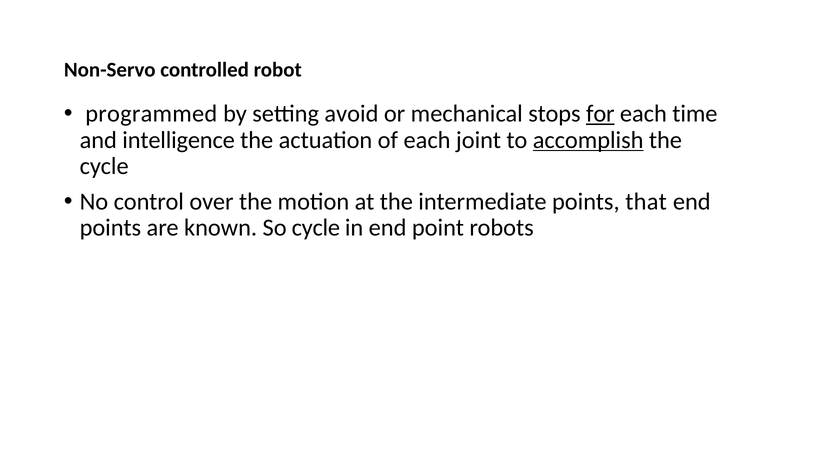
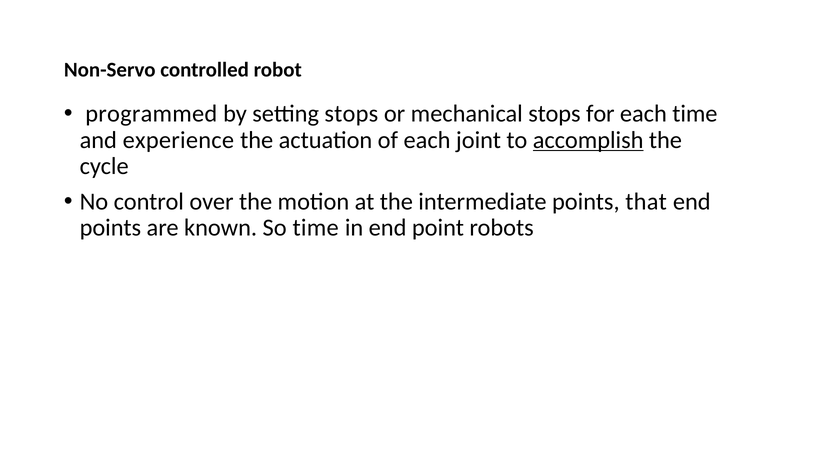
setting avoid: avoid -> stops (351, 114)
for underline: present -> none (600, 114)
intelligence: intelligence -> experience (178, 140)
So cycle: cycle -> time (316, 228)
